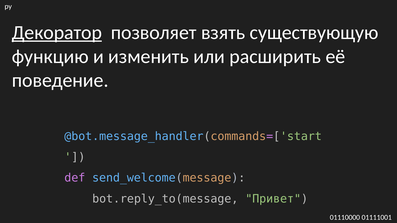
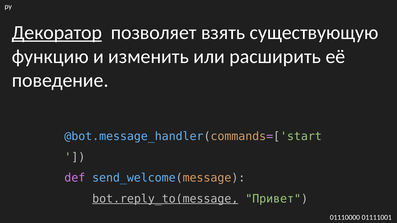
bot.reply_to(message underline: none -> present (165, 199)
